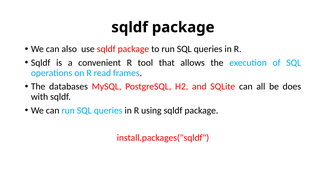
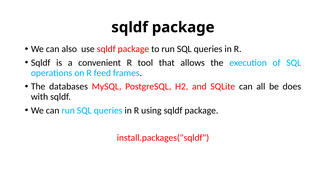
read: read -> feed (102, 73)
